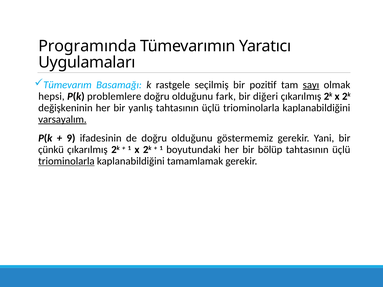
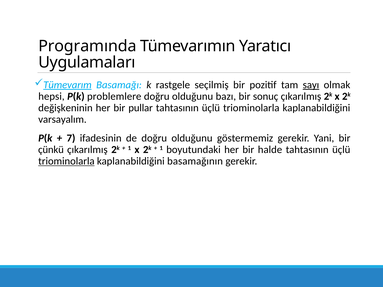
Tümevarım underline: none -> present (67, 85)
fark: fark -> bazı (226, 96)
diğeri: diğeri -> sonuç (266, 96)
yanlış: yanlış -> pullar (141, 108)
varsayalım underline: present -> none (62, 119)
9: 9 -> 7 (71, 138)
bölüp: bölüp -> halde (270, 150)
tamamlamak: tamamlamak -> basamağının (195, 161)
